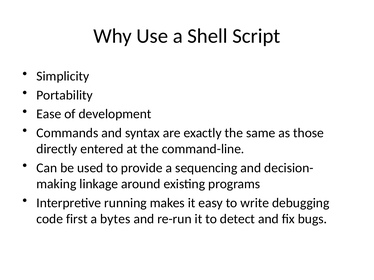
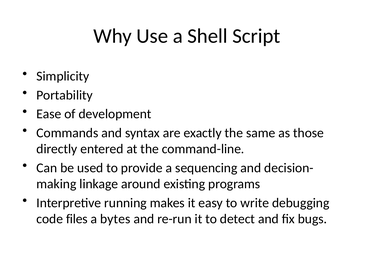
first: first -> files (77, 219)
